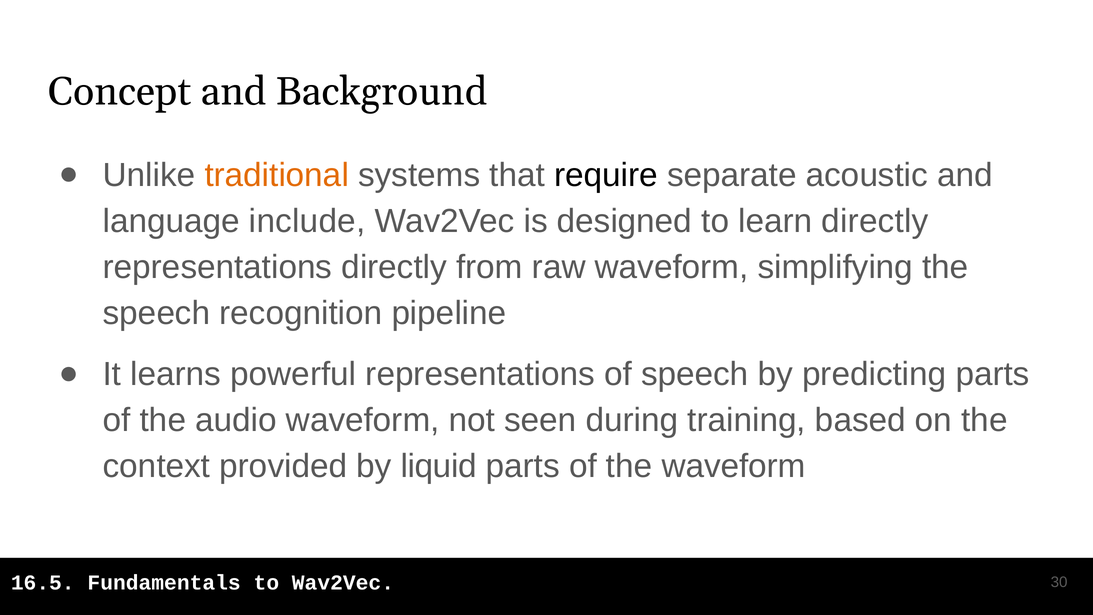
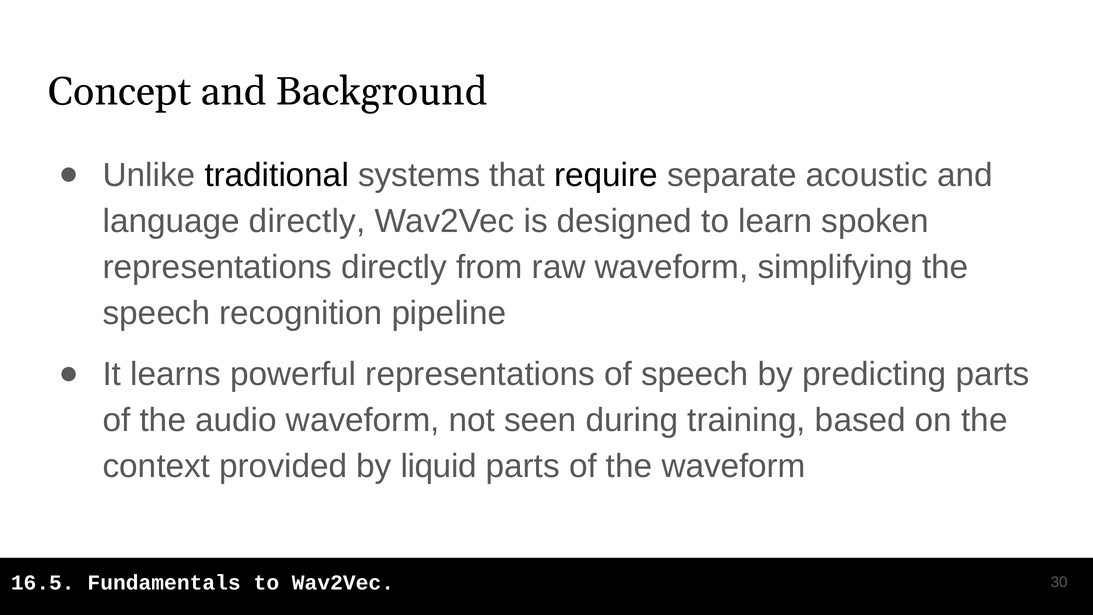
traditional colour: orange -> black (277, 175)
language include: include -> directly (307, 221)
learn directly: directly -> spoken (875, 221)
